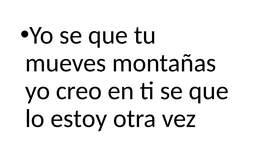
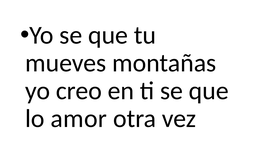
estoy: estoy -> amor (79, 119)
